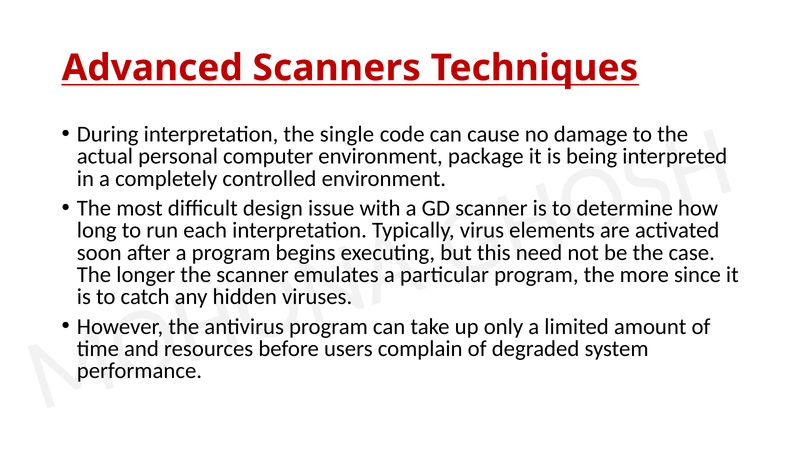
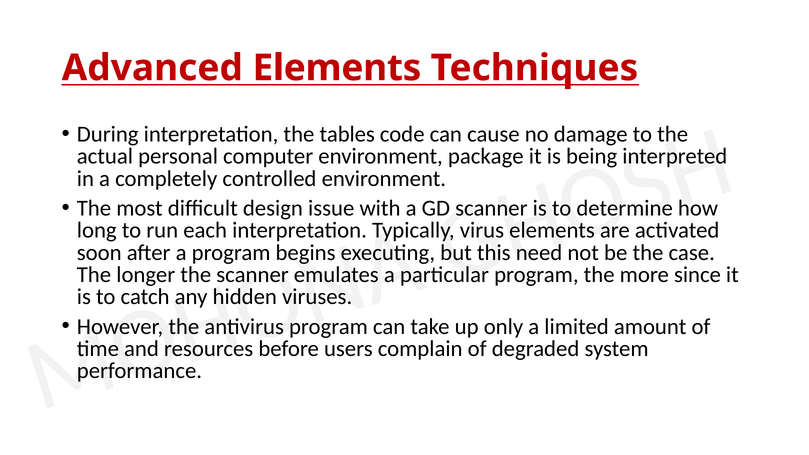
Advanced Scanners: Scanners -> Elements (337, 68)
single: single -> tables (347, 134)
